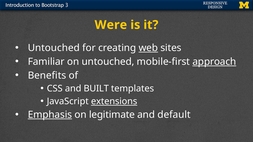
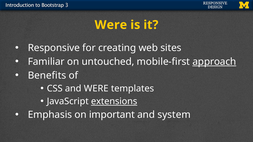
Untouched: Untouched -> Responsive (54, 48)
web underline: present -> none (148, 48)
and BUILT: BUILT -> WERE (96, 89)
Emphasis underline: present -> none (50, 115)
legitimate: legitimate -> important (112, 115)
default: default -> system (174, 115)
